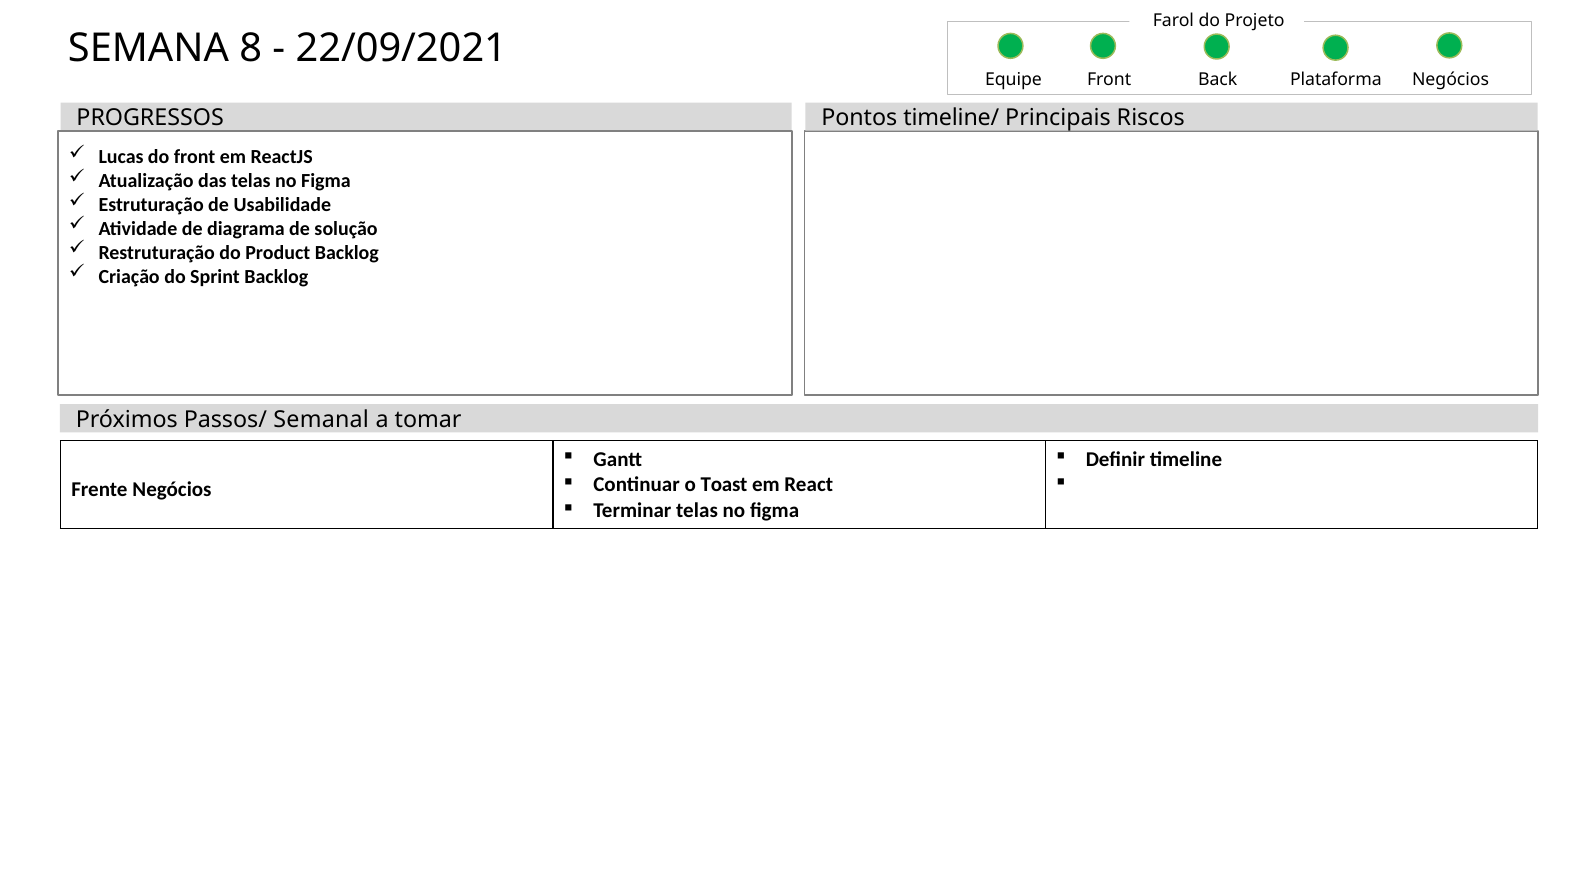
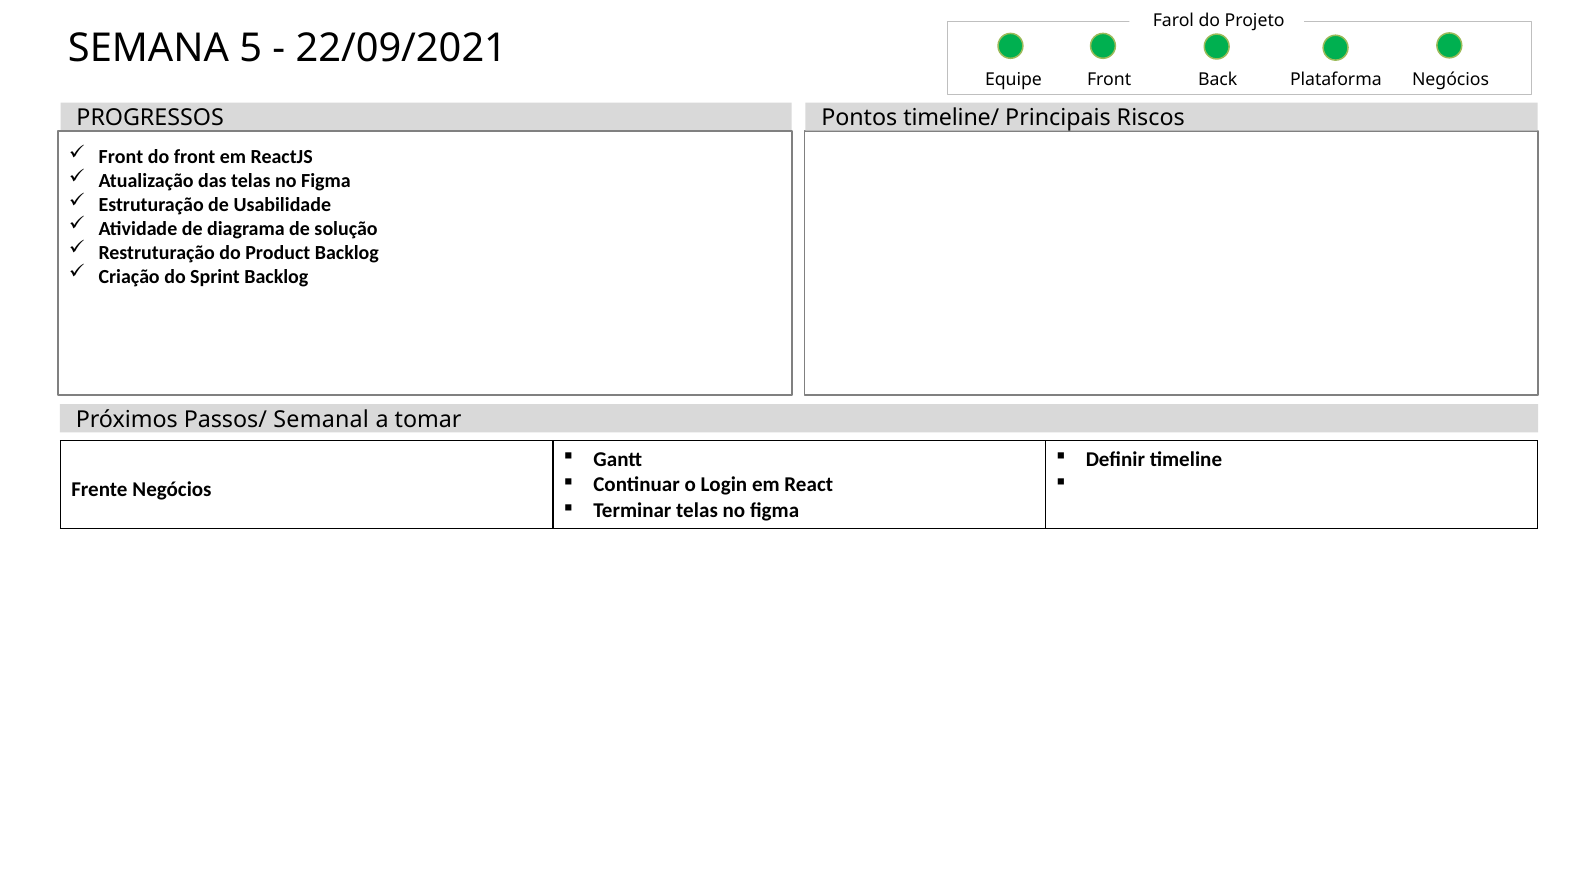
8: 8 -> 5 (251, 49)
Lucas: Lucas -> Front (121, 157)
Toast: Toast -> Login (724, 485)
